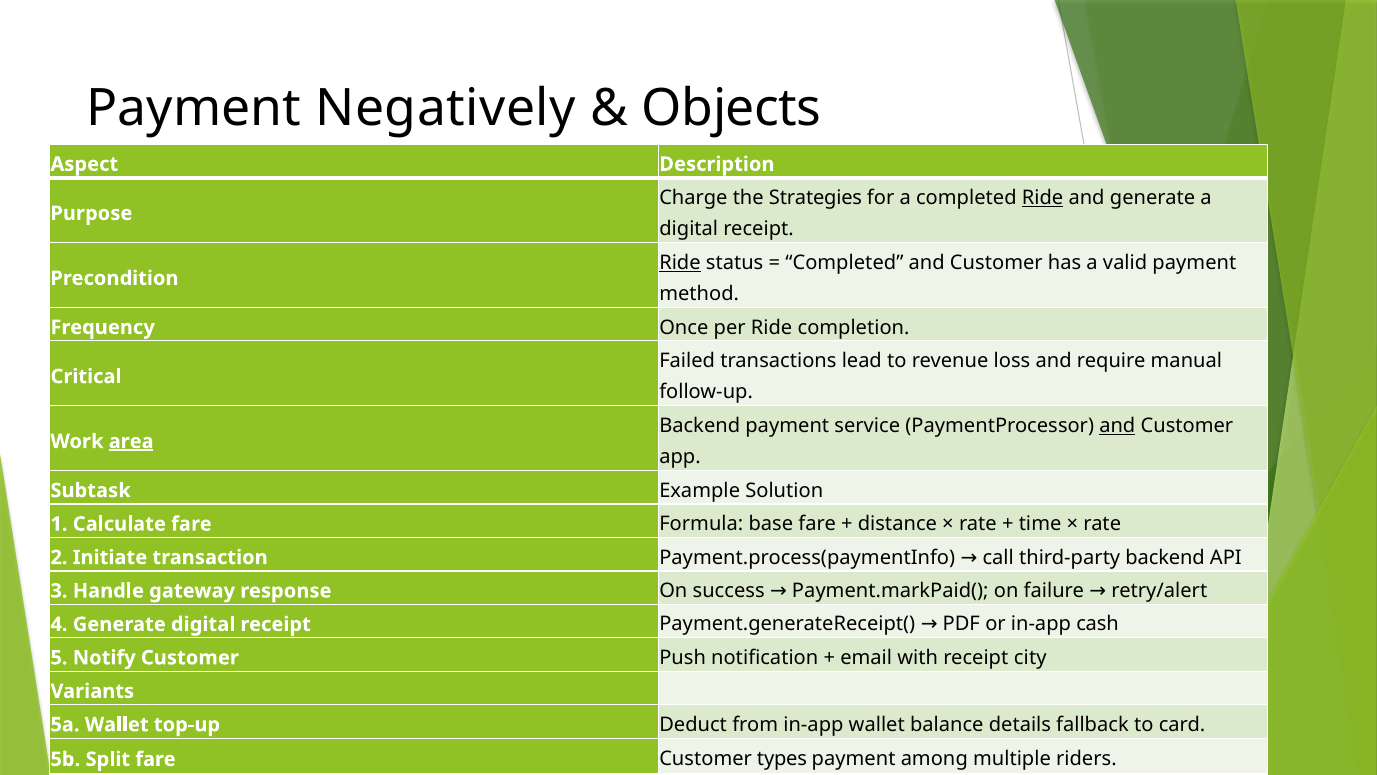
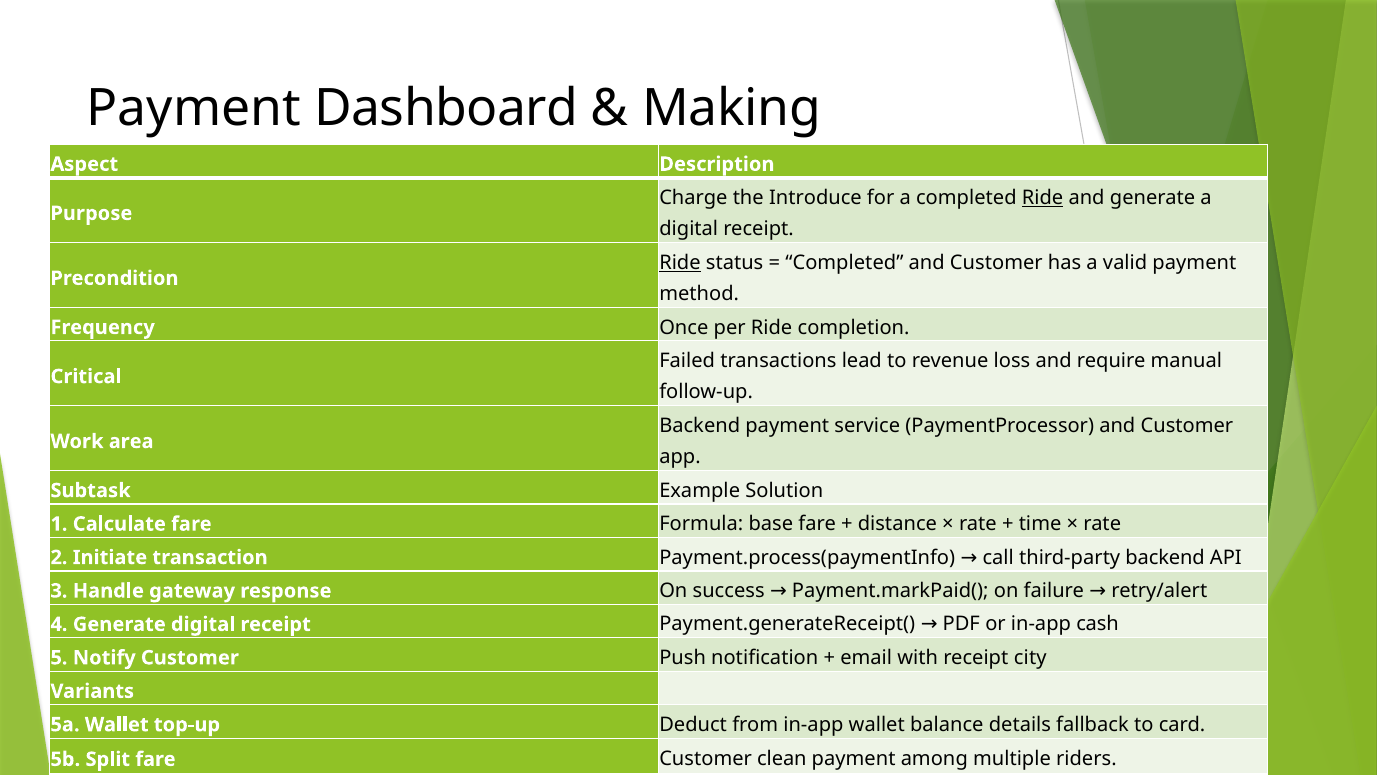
Negatively: Negatively -> Dashboard (446, 109)
Objects: Objects -> Making (732, 109)
Strategies: Strategies -> Introduce (815, 197)
and underline: present -> none (1117, 425)
area underline: present -> none (131, 441)
types: types -> clean (782, 759)
